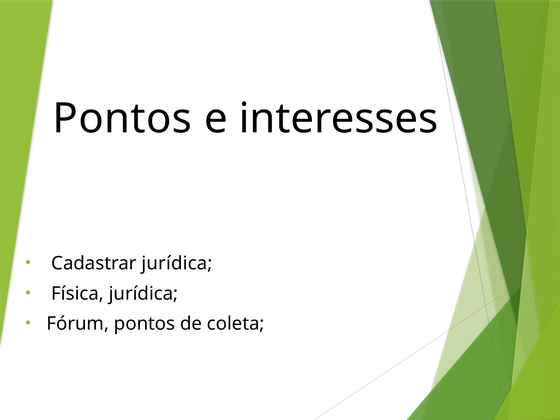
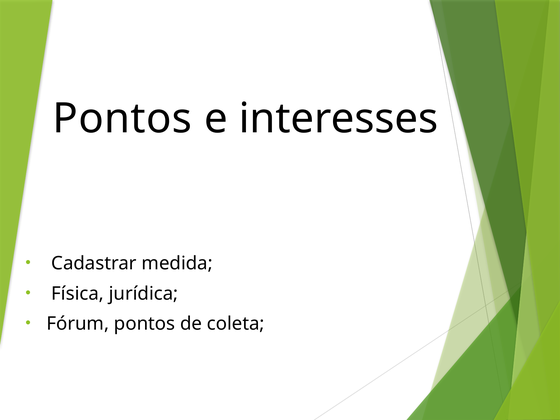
Cadastrar jurídica: jurídica -> medida (177, 263)
